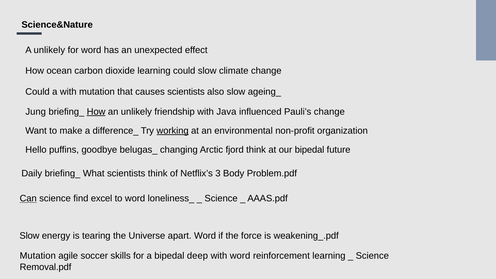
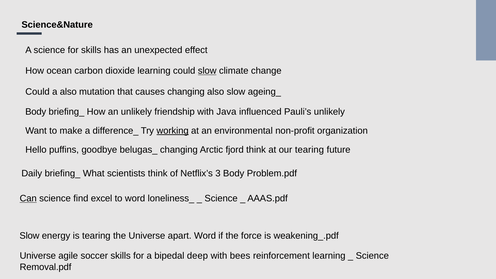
A unlikely: unlikely -> science (49, 50)
for word: word -> skills (91, 50)
slow underline: none -> present (207, 71)
a with: with -> also (68, 92)
causes scientists: scientists -> changing (186, 92)
Jung: Jung -> Body (36, 112)
How underline: present -> none (96, 112)
Pauli’s change: change -> unlikely (329, 112)
our bipedal: bipedal -> tearing (309, 150)
Mutation: Mutation -> Universe (38, 256)
with word: word -> bees (240, 256)
